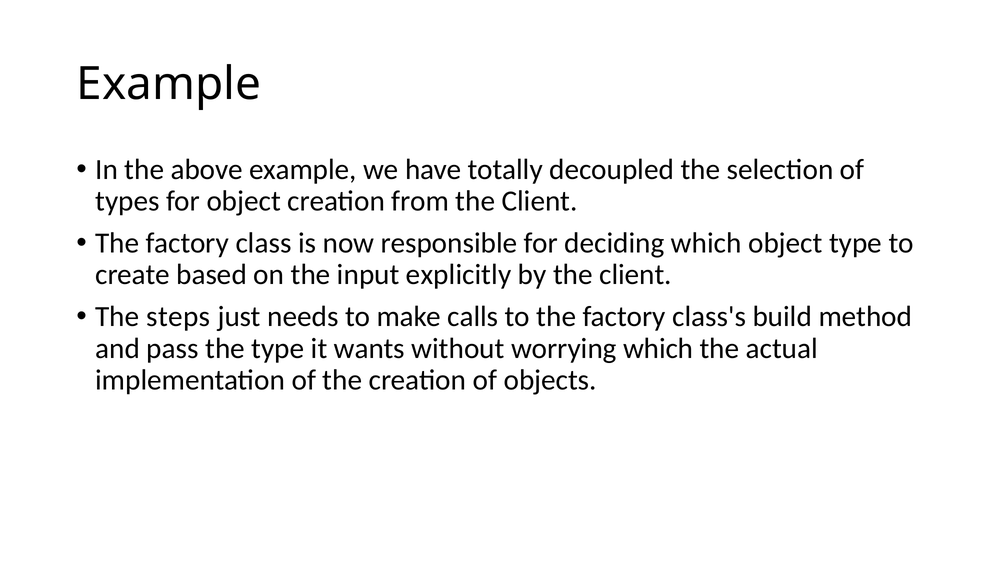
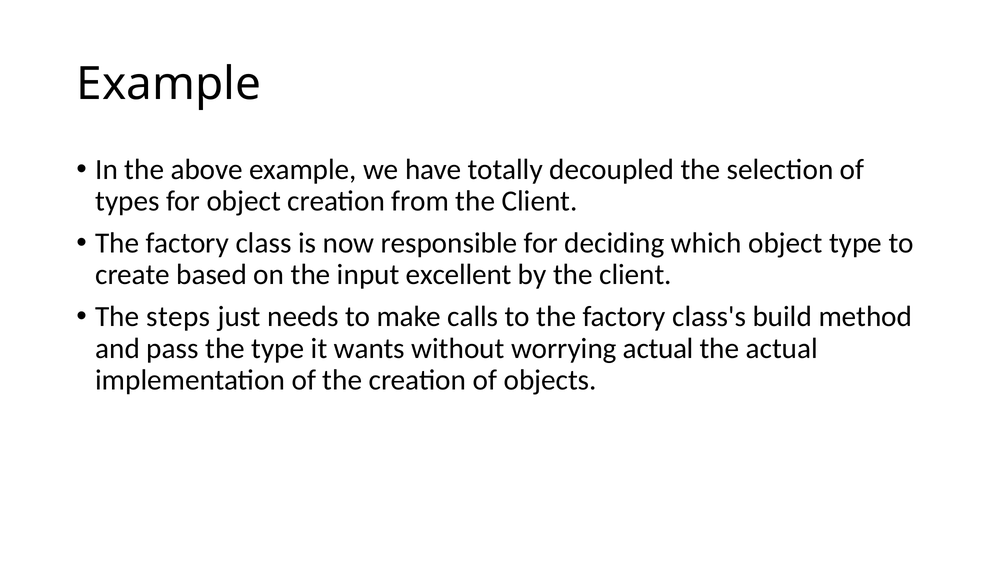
explicitly: explicitly -> excellent (459, 275)
worrying which: which -> actual (658, 348)
